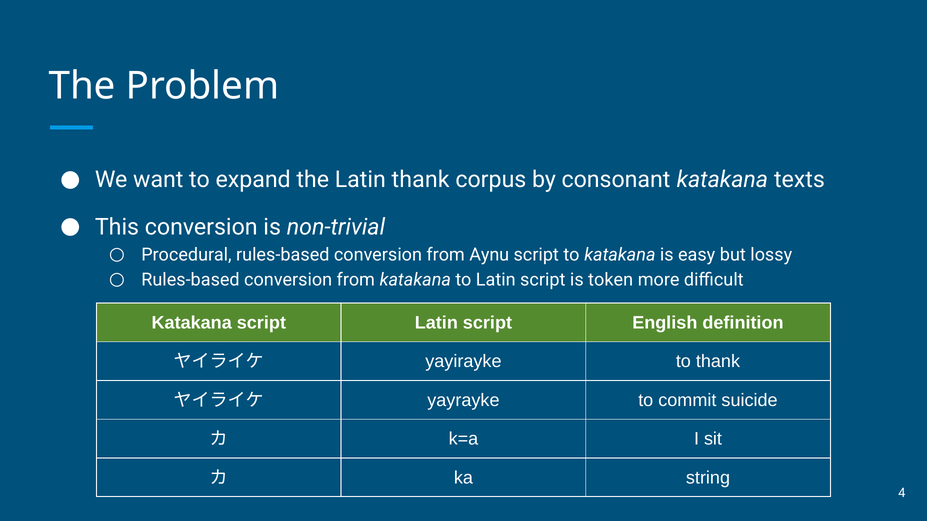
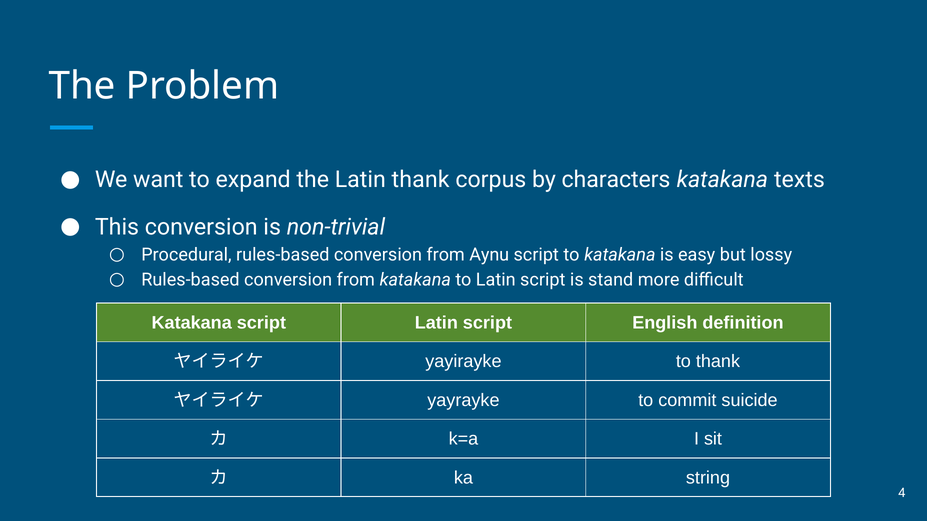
consonant: consonant -> characters (616, 180)
token: token -> stand (611, 280)
